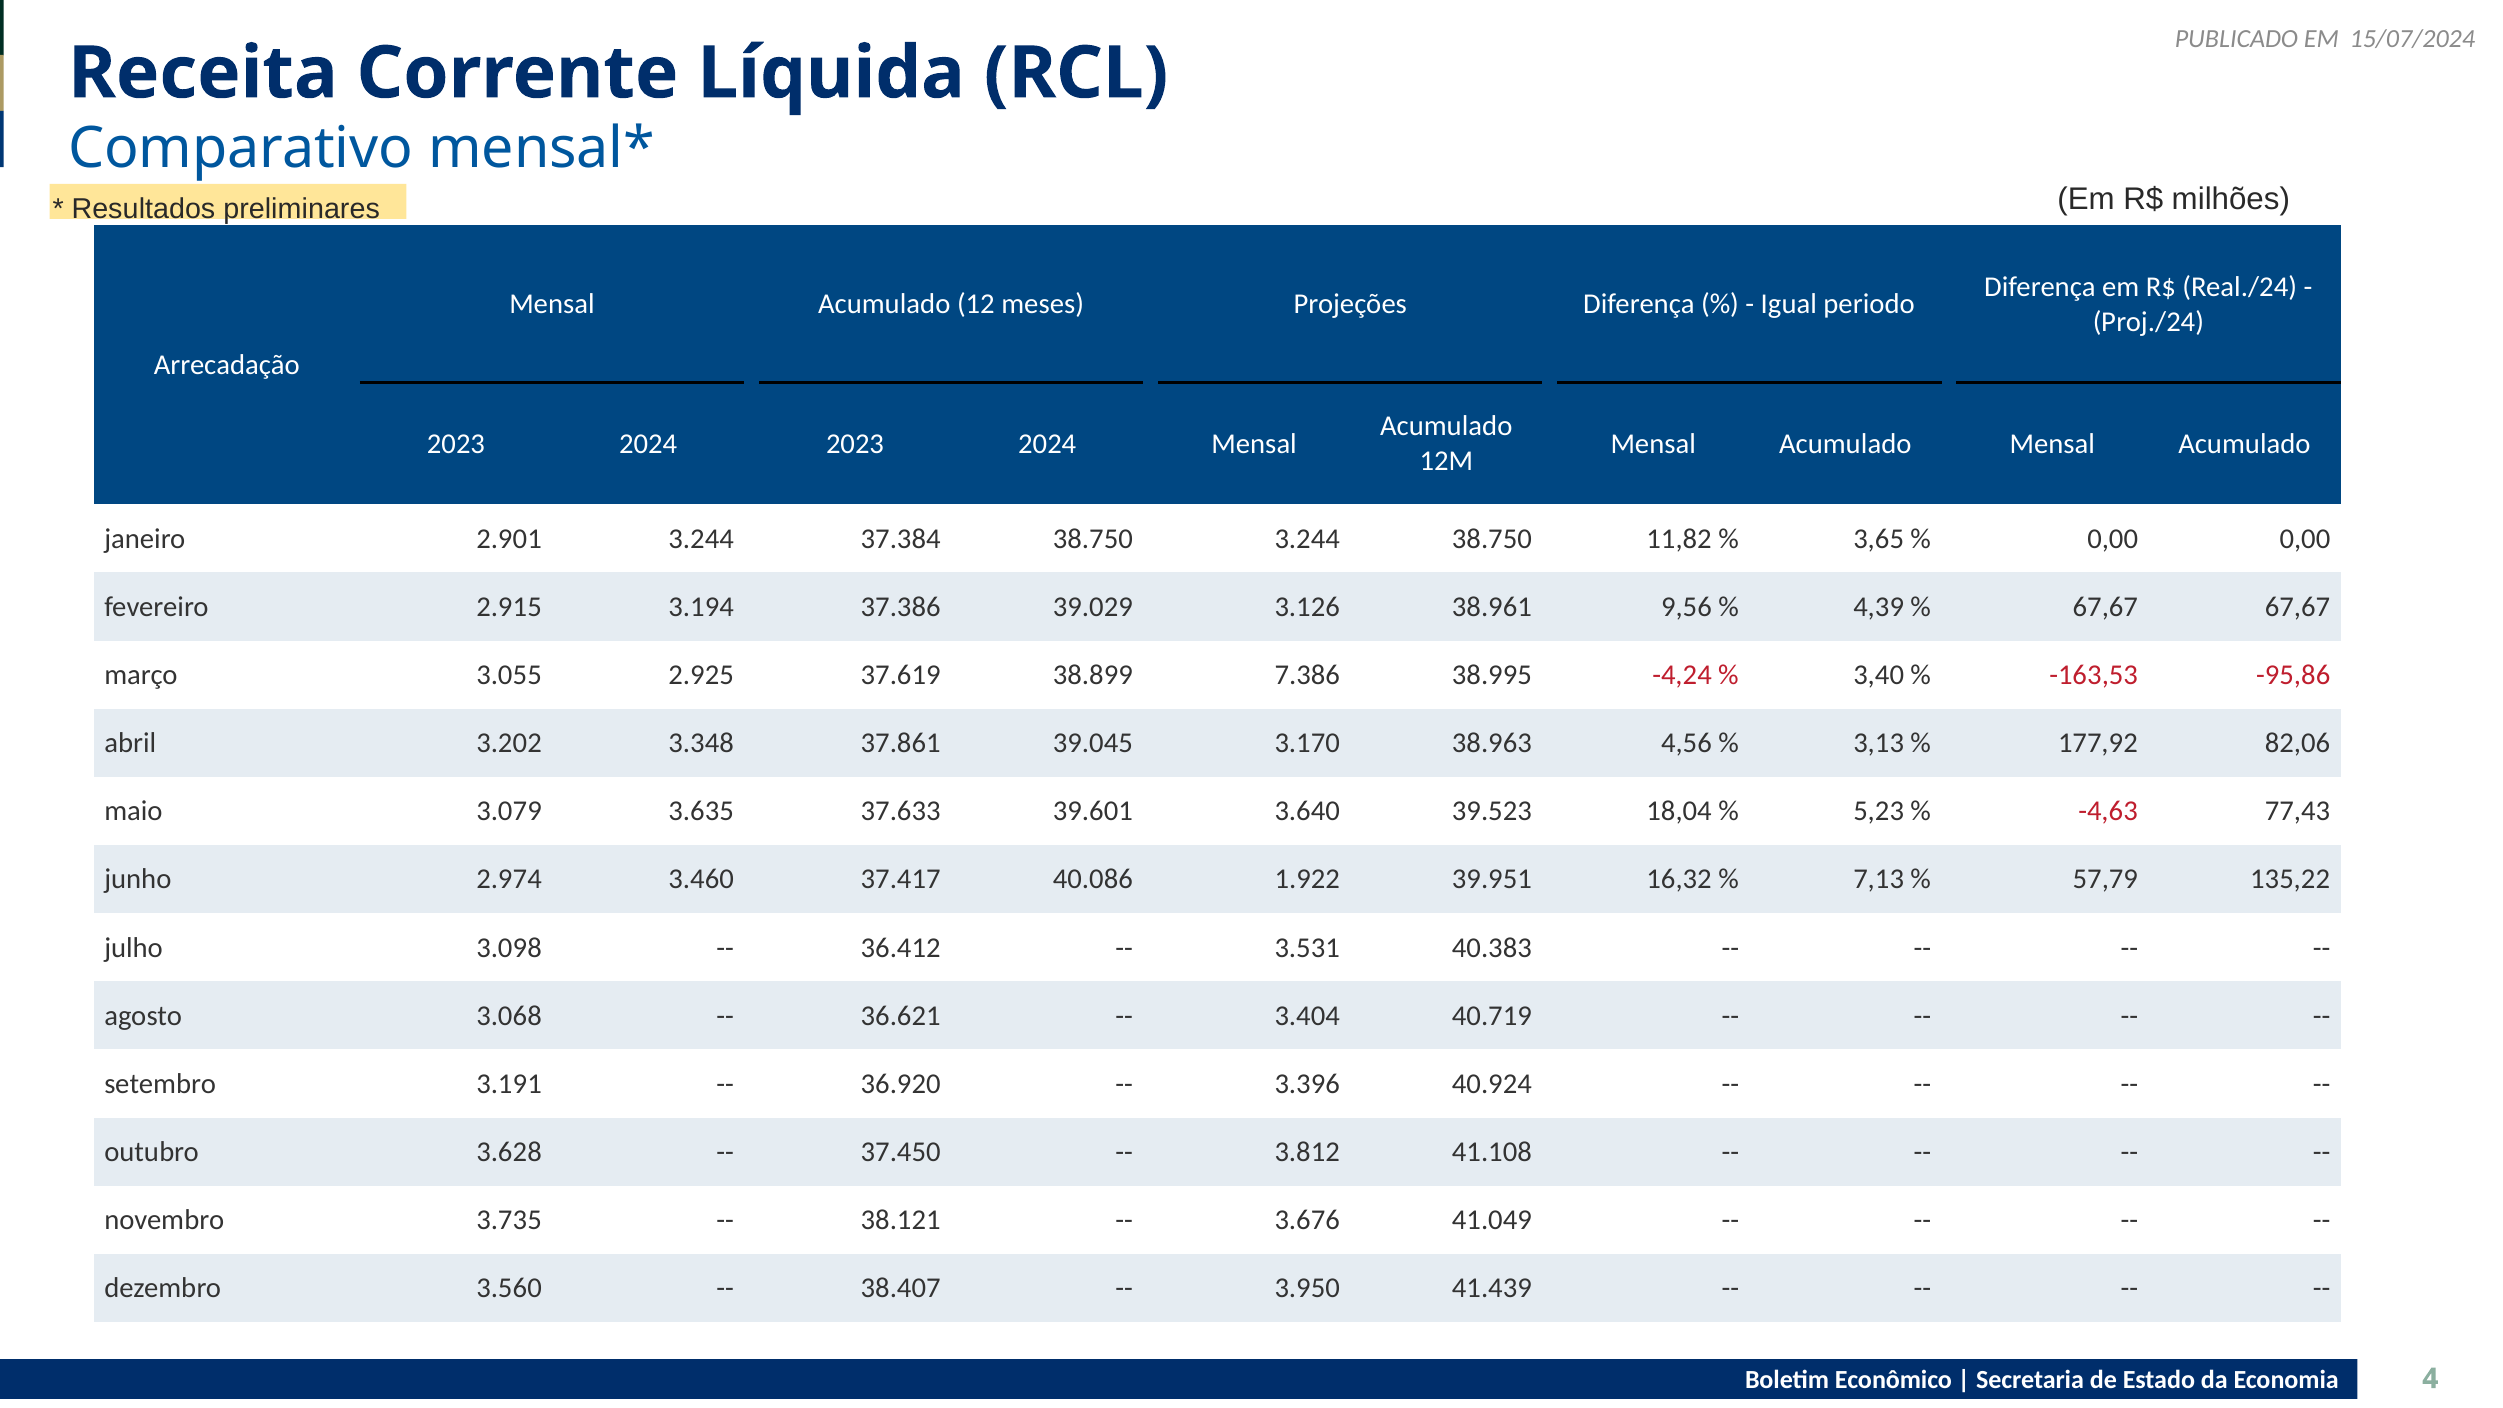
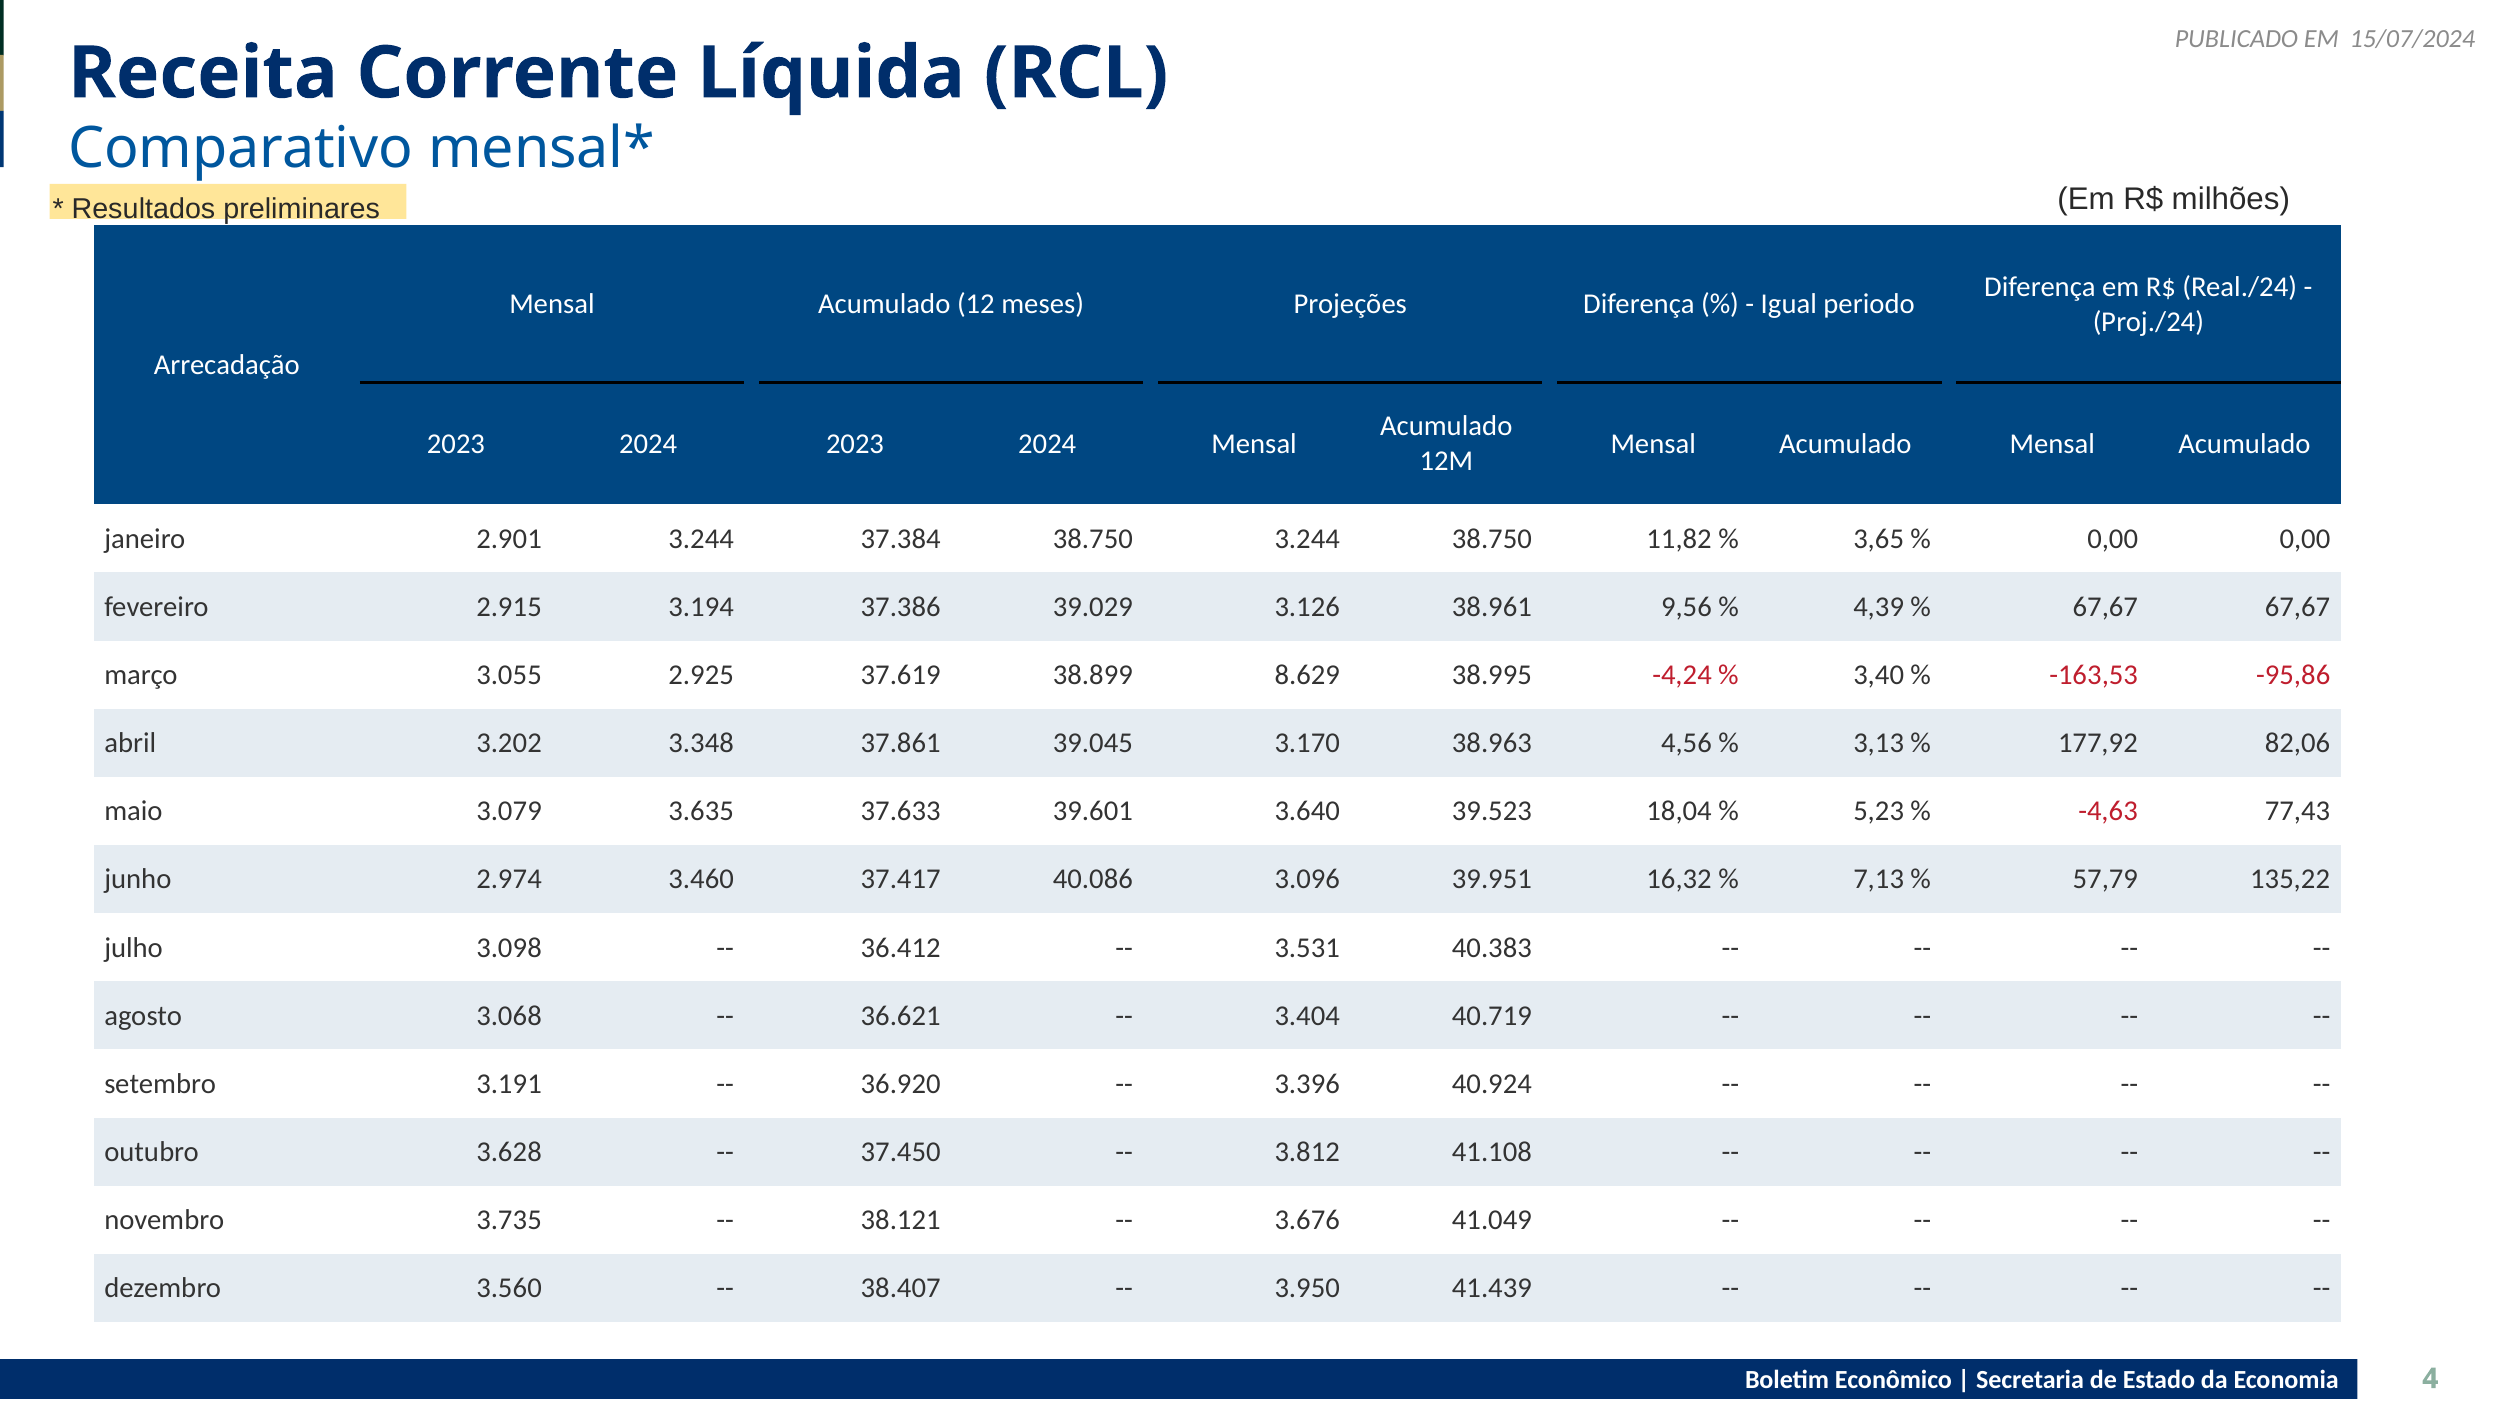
7.386: 7.386 -> 8.629 (1307, 675)
1.922: 1.922 -> 3.096 (1307, 879)
